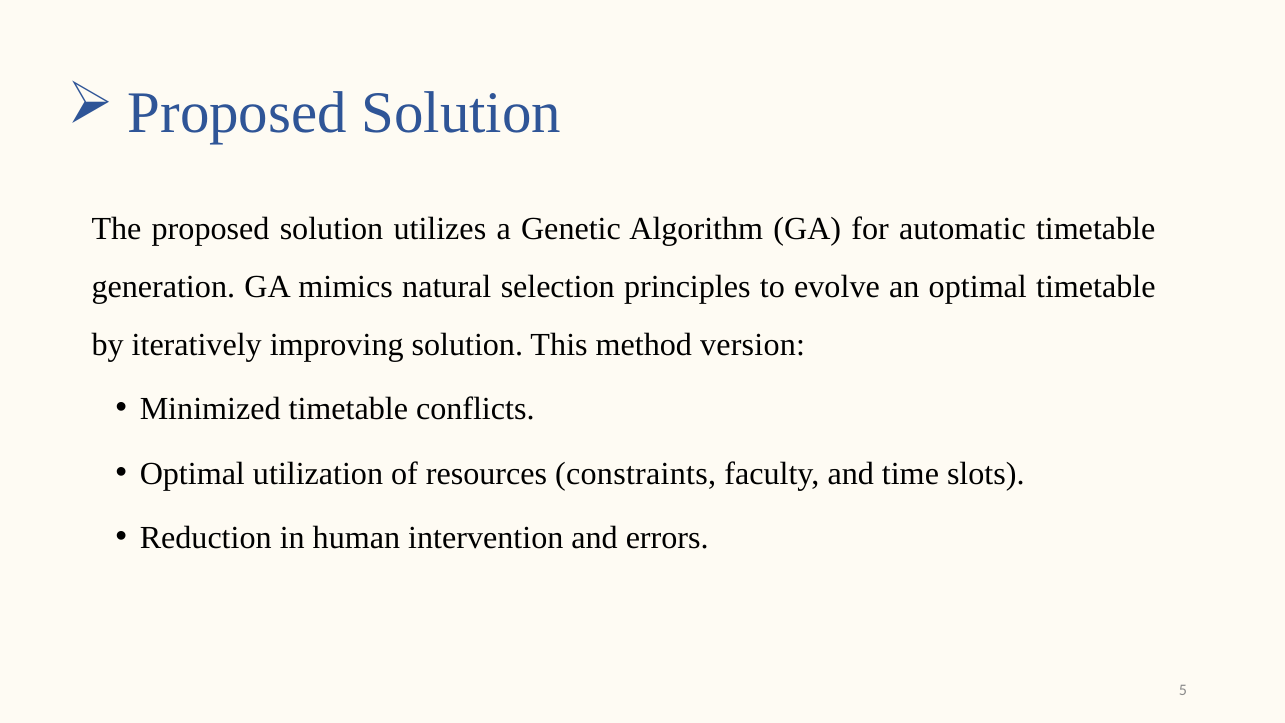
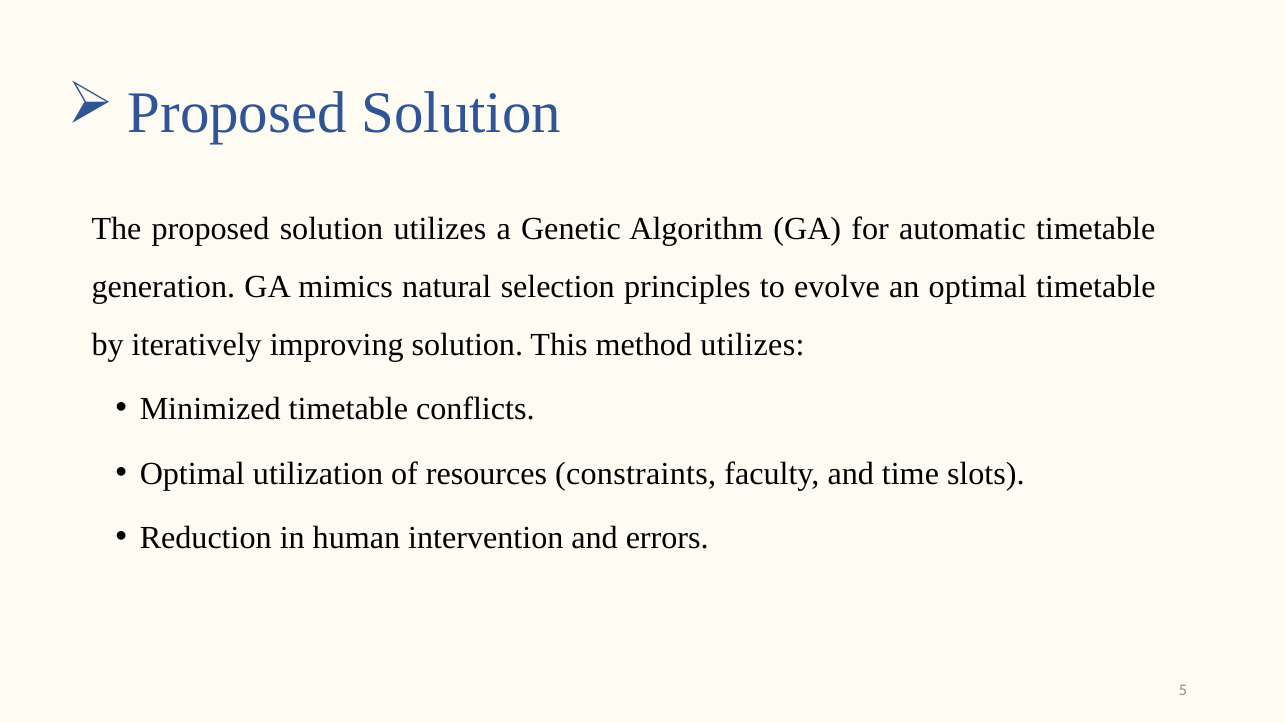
method version: version -> utilizes (752, 344)
